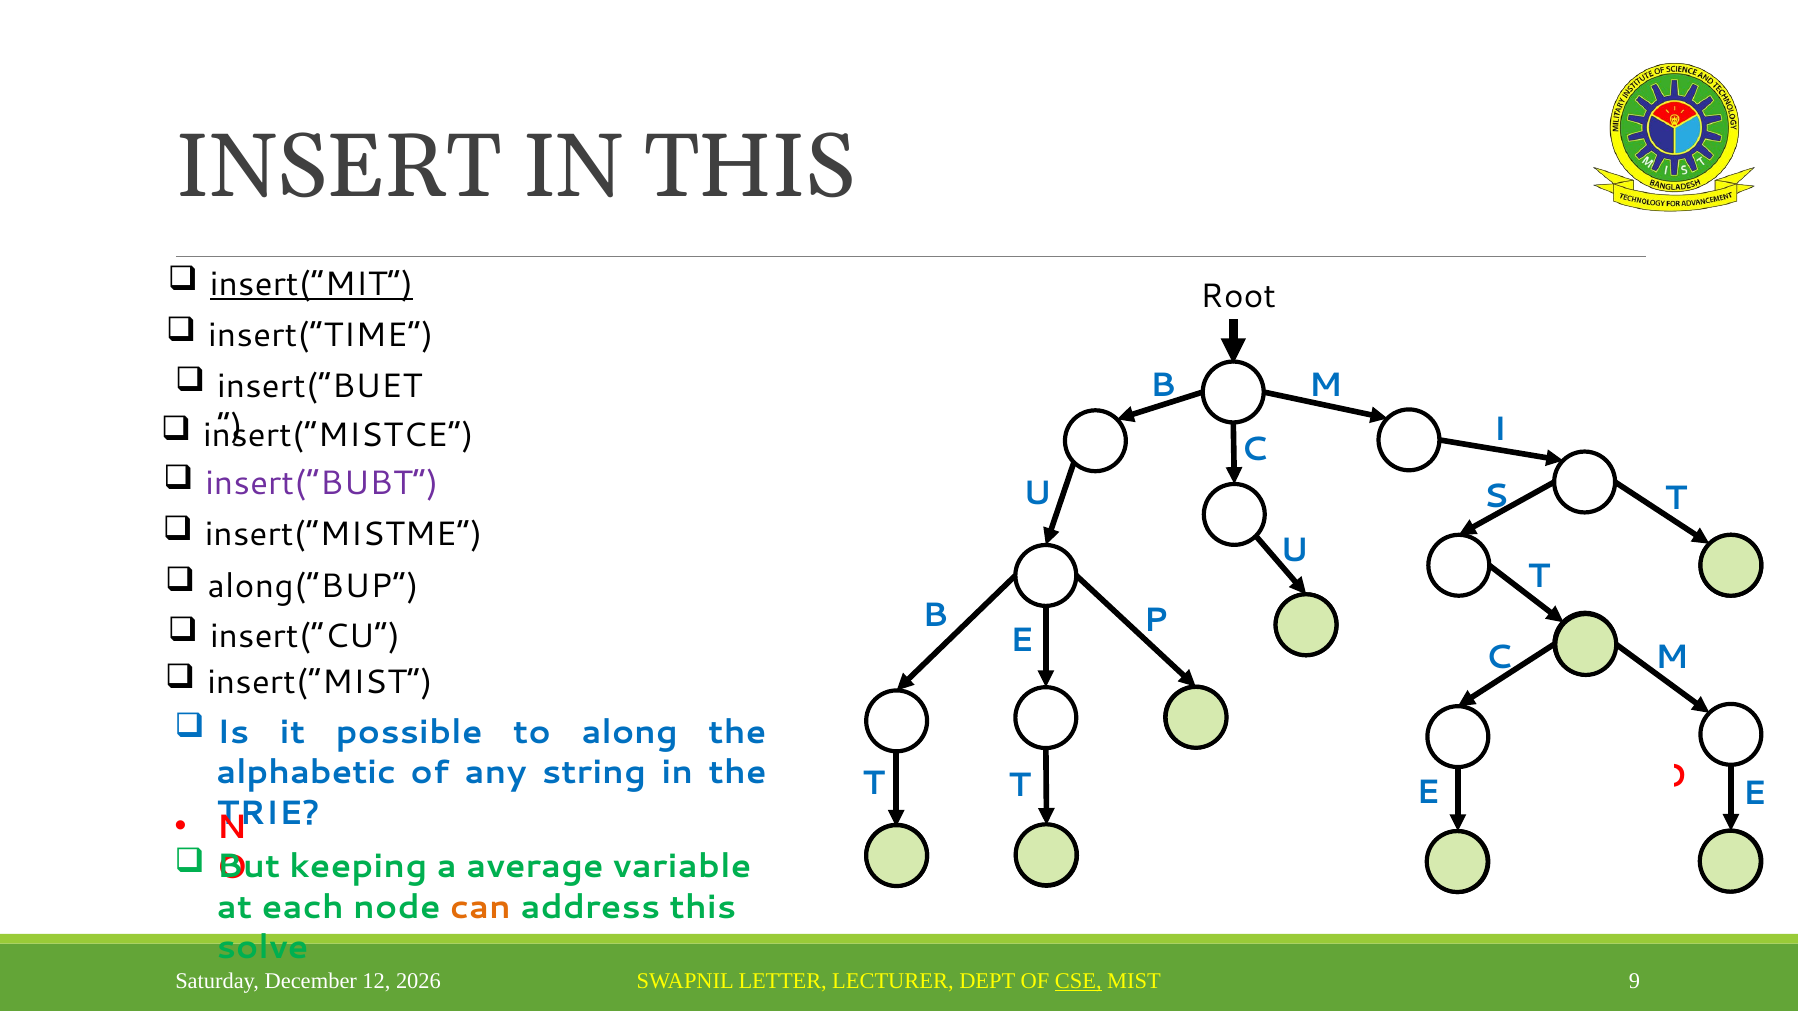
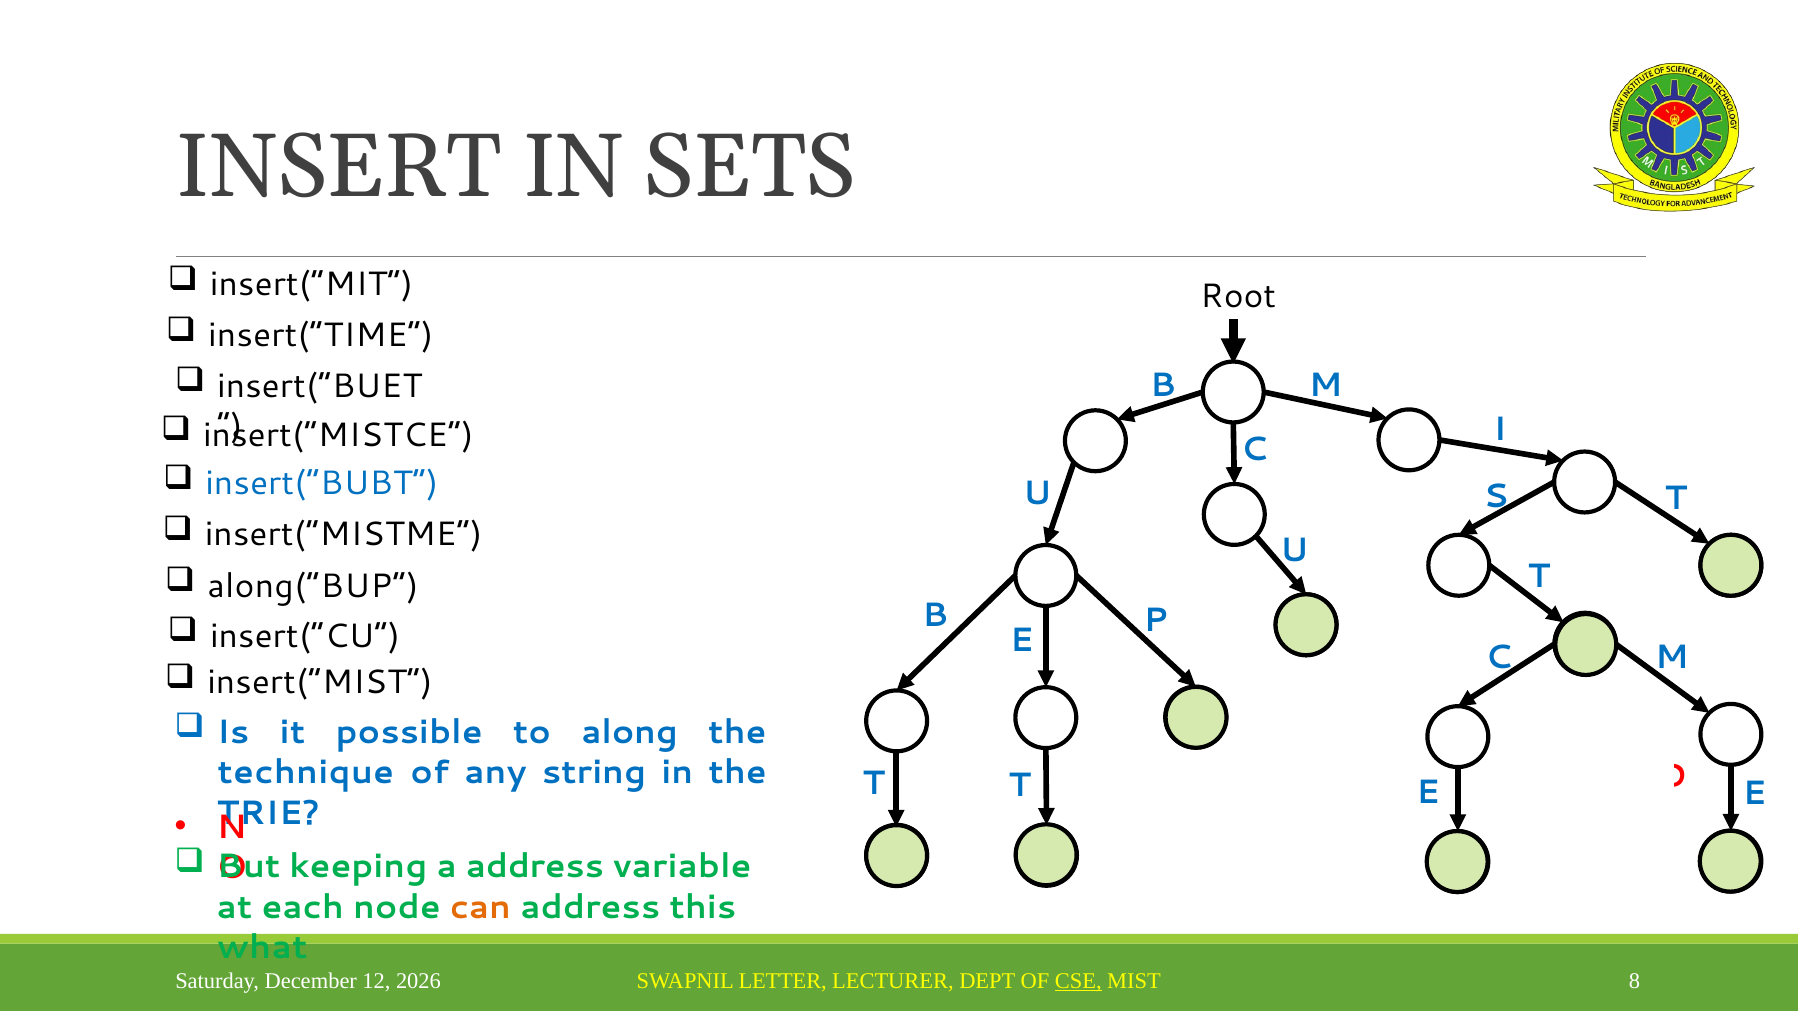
IN THIS: THIS -> SETS (750, 167)
insert(“MIT underline: present -> none (312, 285)
insert(“BUBT colour: purple -> blue (322, 484)
alphabetic: alphabetic -> technique (306, 773)
a average: average -> address (535, 867)
solve: solve -> what (262, 948)
9: 9 -> 8 (1634, 981)
